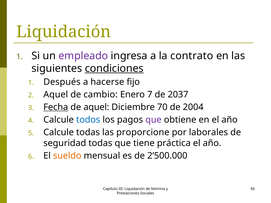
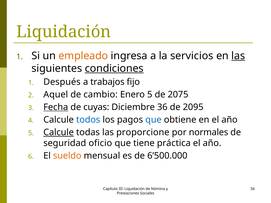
empleado colour: purple -> orange (83, 56)
contrato: contrato -> servicios (192, 56)
las underline: none -> present (238, 56)
hacerse: hacerse -> trabajos (107, 82)
Enero 7: 7 -> 5 (150, 95)
2037: 2037 -> 2075 (178, 95)
de aquel: aquel -> cuyas (96, 107)
70: 70 -> 36 (162, 107)
2004: 2004 -> 2095 (193, 107)
que colour: purple -> blue (153, 120)
Calcule underline: none -> present (59, 133)
laborales: laborales -> normales (209, 133)
seguridad todas: todas -> oficio (100, 143)
2’500.000: 2’500.000 -> 6’500.000 (167, 156)
